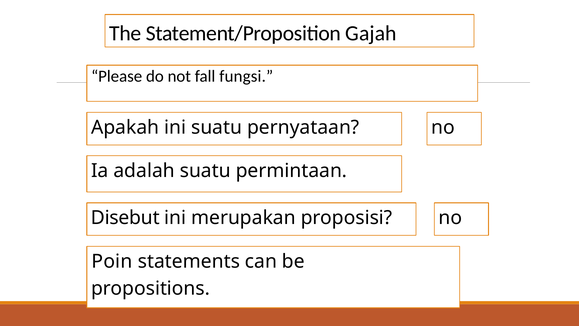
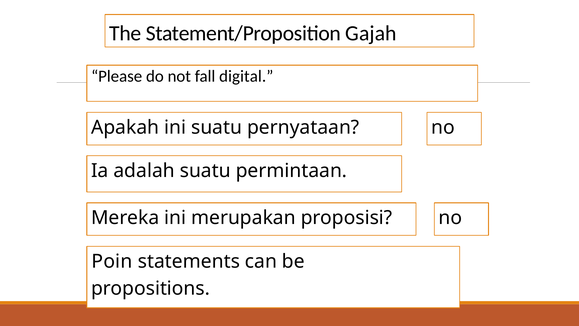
fungsi: fungsi -> digital (246, 76)
Disebut: Disebut -> Mereka (125, 218)
